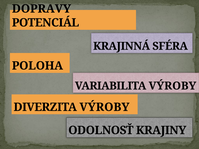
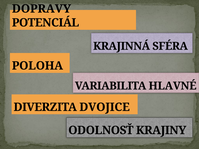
VARIABILITA VÝROBY: VÝROBY -> HLAVNÉ (173, 86)
DIVERZITA VÝROBY: VÝROBY -> DVOJICE (105, 107)
